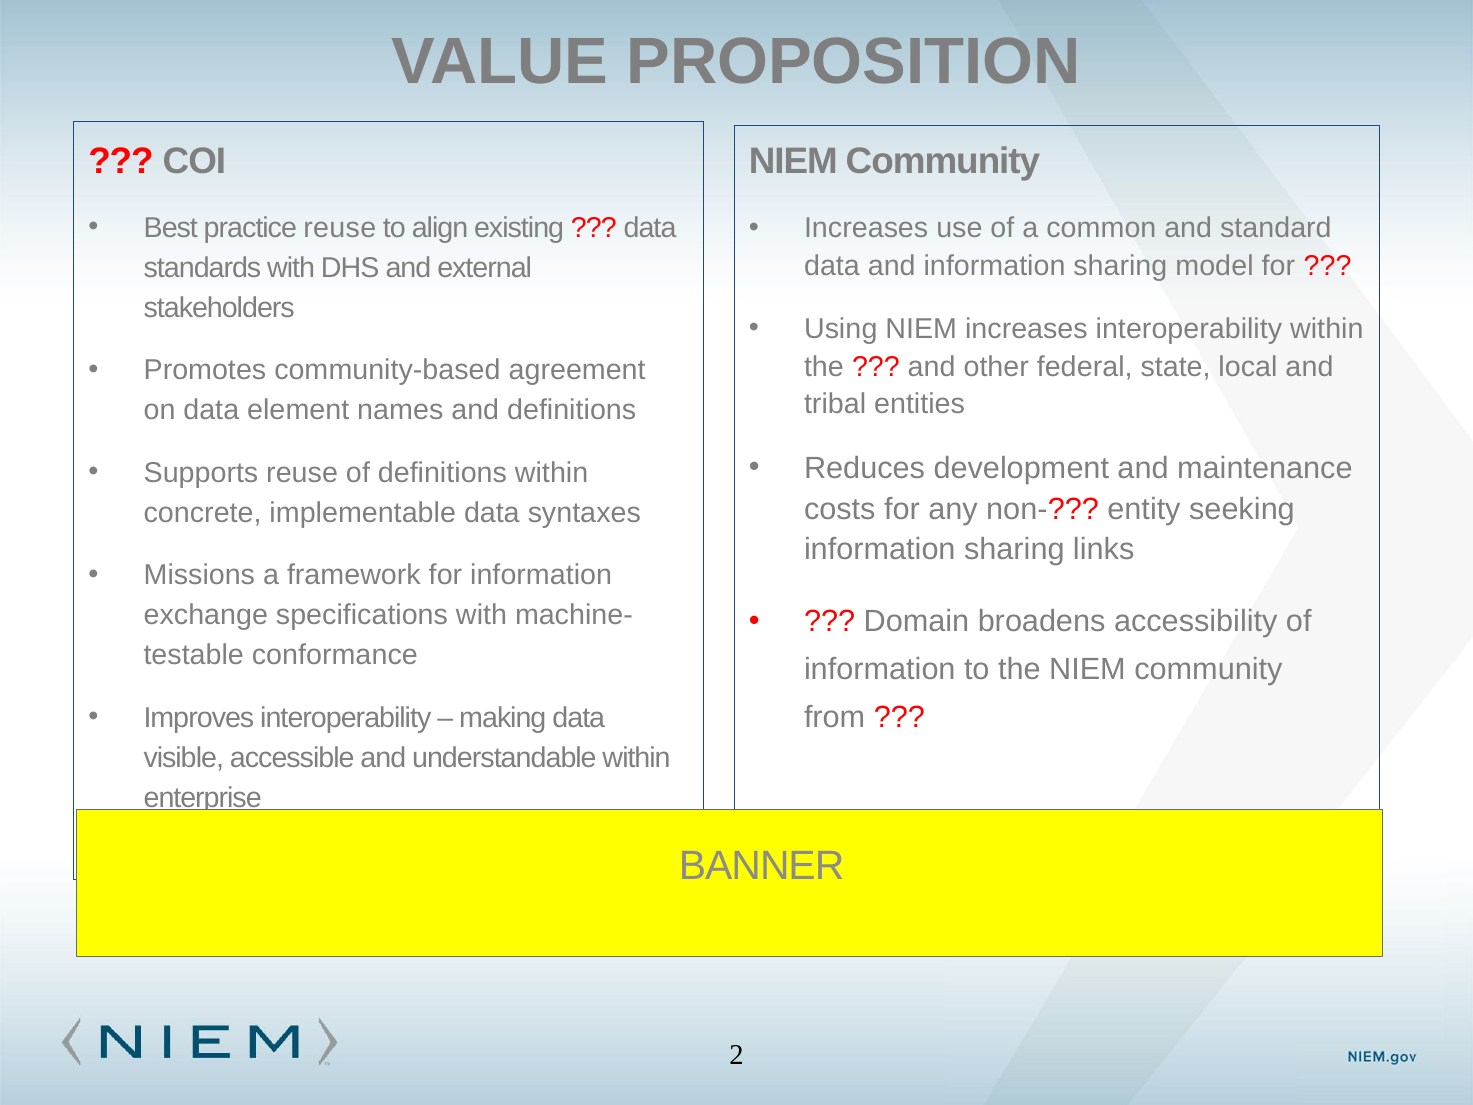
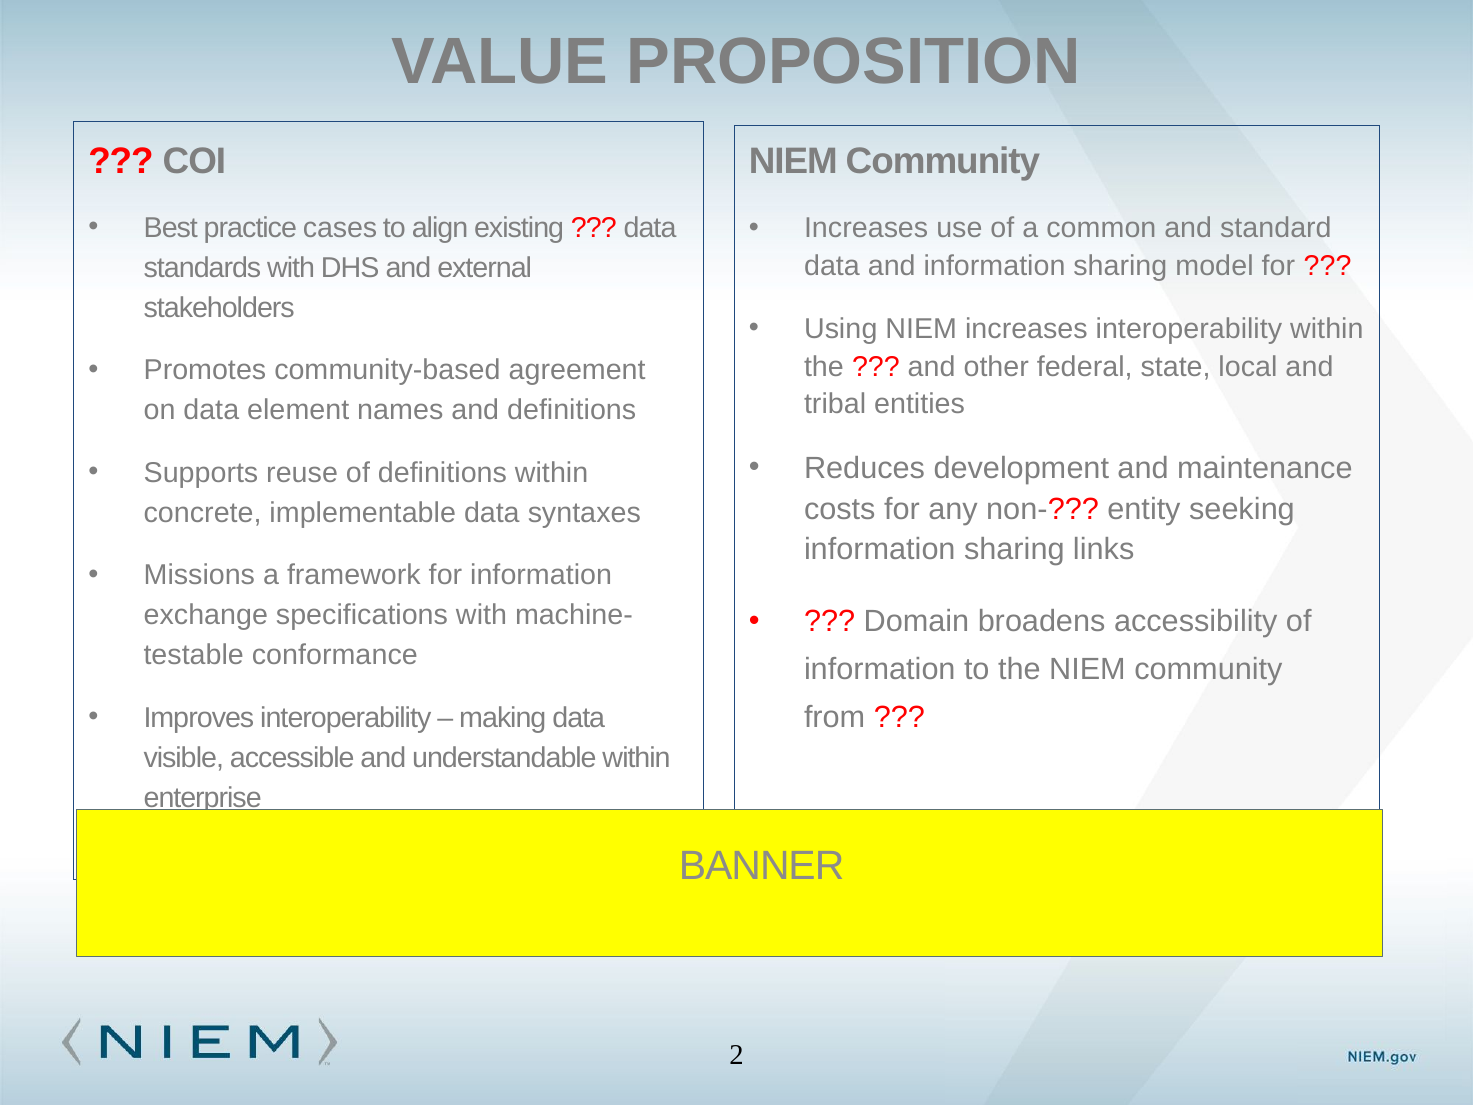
practice reuse: reuse -> cases (340, 228)
